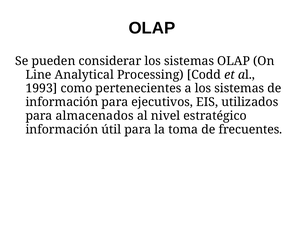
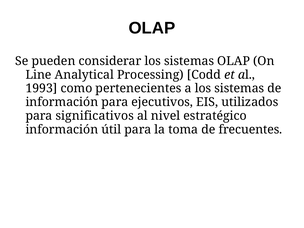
almacenados: almacenados -> significativos (95, 116)
